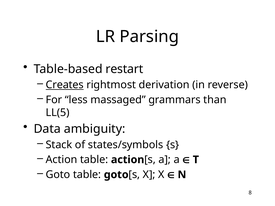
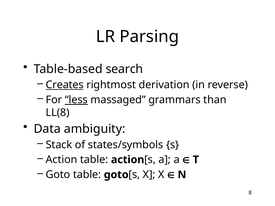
restart: restart -> search (124, 69)
less underline: none -> present (76, 100)
LL(5: LL(5 -> LL(8 (58, 113)
